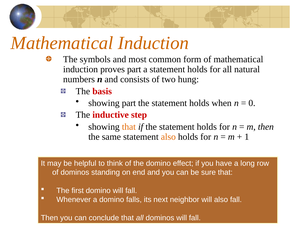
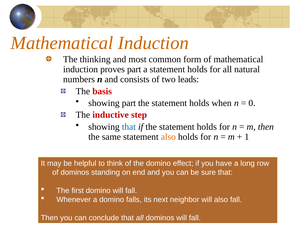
symbols: symbols -> thinking (95, 59)
hung: hung -> leads (188, 79)
that colour: orange -> blue (129, 127)
